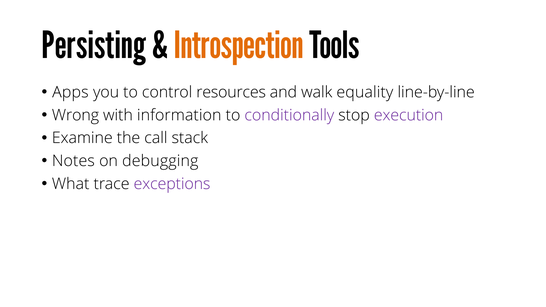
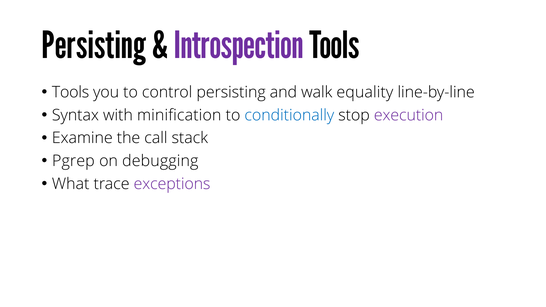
Introspection colour: orange -> purple (239, 46)
Apps: Apps -> Tools (71, 92)
control resources: resources -> persisting (231, 92)
Wrong: Wrong -> Syntax (75, 115)
information: information -> minification (179, 115)
conditionally colour: purple -> blue (289, 115)
Notes: Notes -> Pgrep (73, 161)
